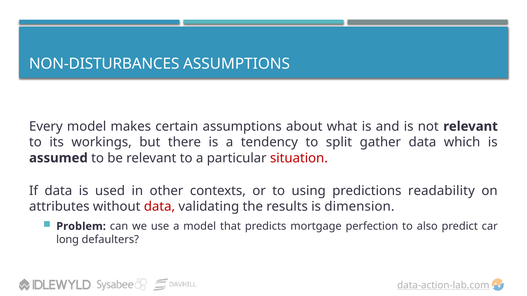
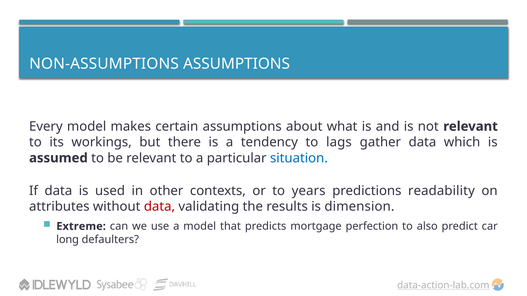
NON-DISTURBANCES: NON-DISTURBANCES -> NON-ASSUMPTIONS (104, 64)
split: split -> lags (339, 142)
situation colour: red -> blue (299, 158)
using: using -> years (309, 191)
Problem: Problem -> Extreme (81, 227)
